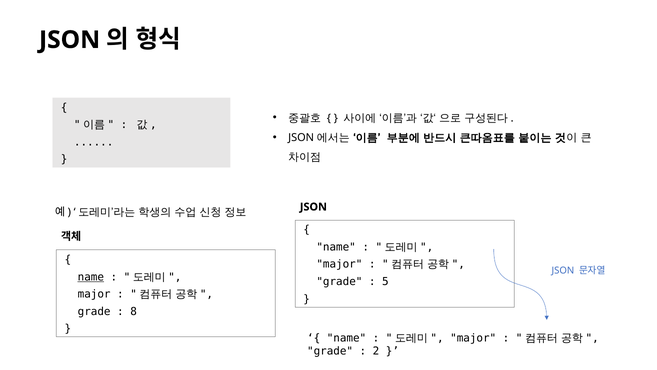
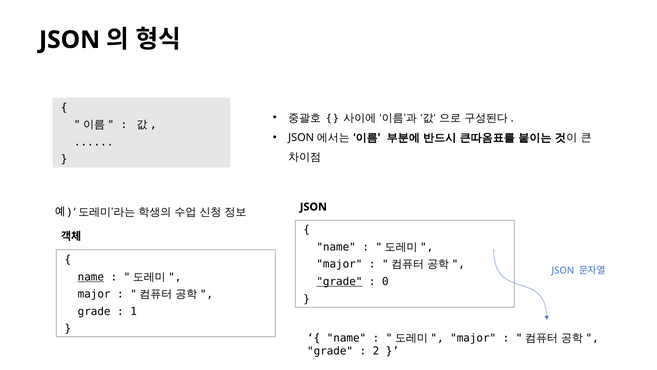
grade underline: none -> present (339, 281)
5: 5 -> 0 (385, 281)
8: 8 -> 1 (134, 311)
